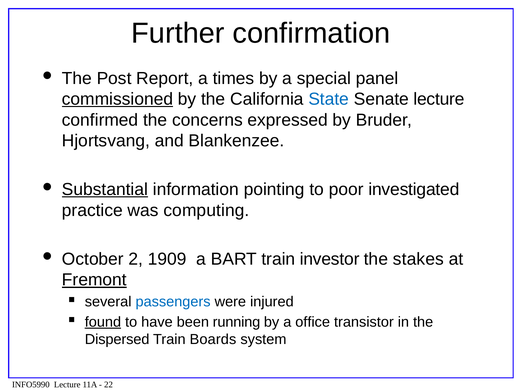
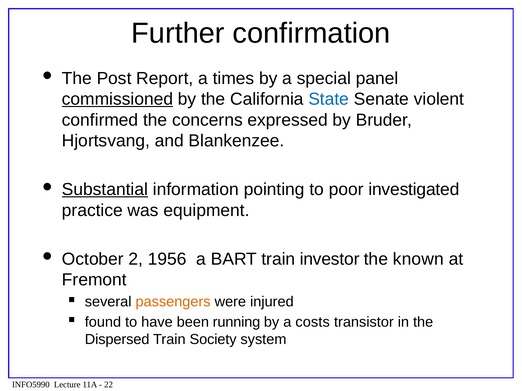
Senate lecture: lecture -> violent (439, 99)
computing: computing -> equipment (206, 211)
1909: 1909 -> 1956 (167, 259)
stakes: stakes -> known (418, 259)
Fremont underline: present -> none (94, 280)
passengers colour: blue -> orange (173, 302)
found underline: present -> none (103, 322)
office: office -> costs (313, 322)
Boards: Boards -> Society (213, 340)
